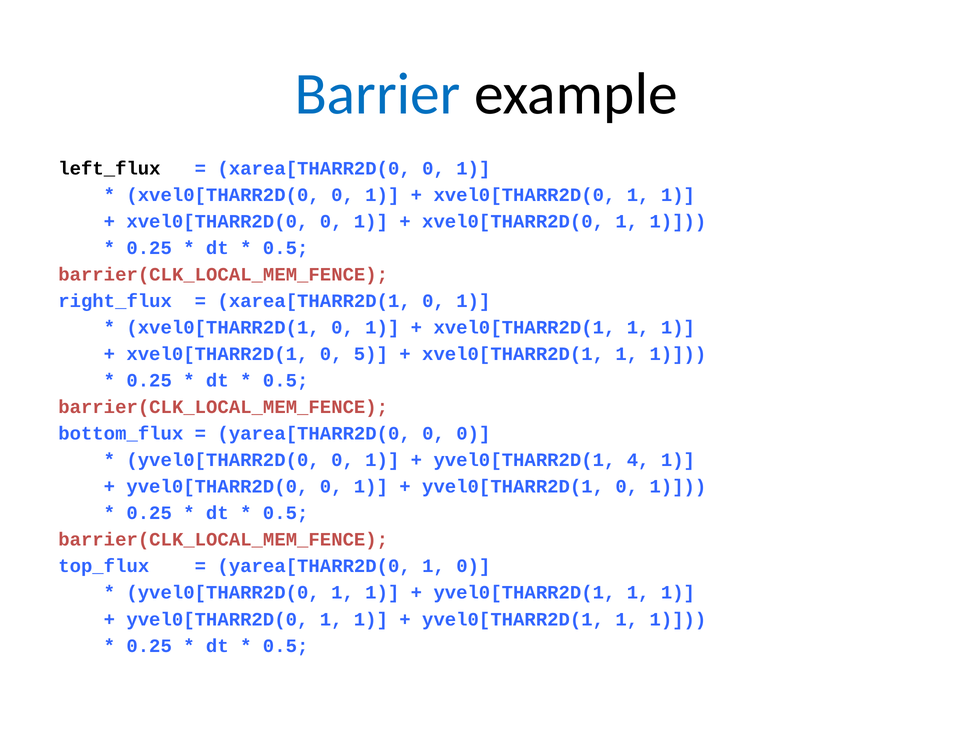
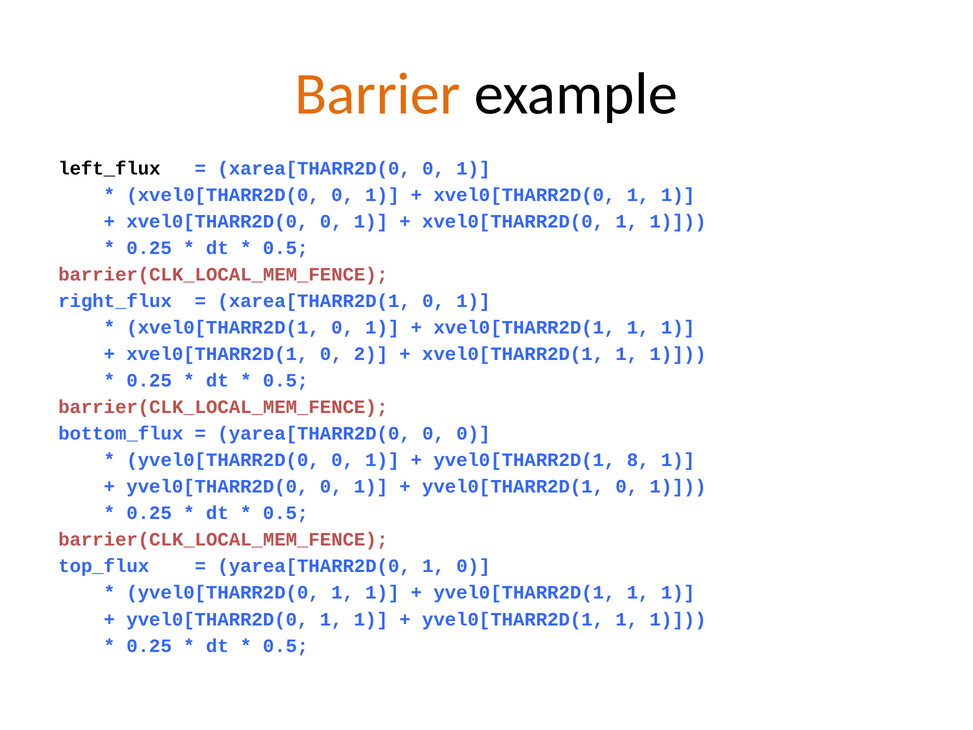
Barrier colour: blue -> orange (378, 94)
5: 5 -> 2 (371, 354)
4: 4 -> 8 (638, 460)
